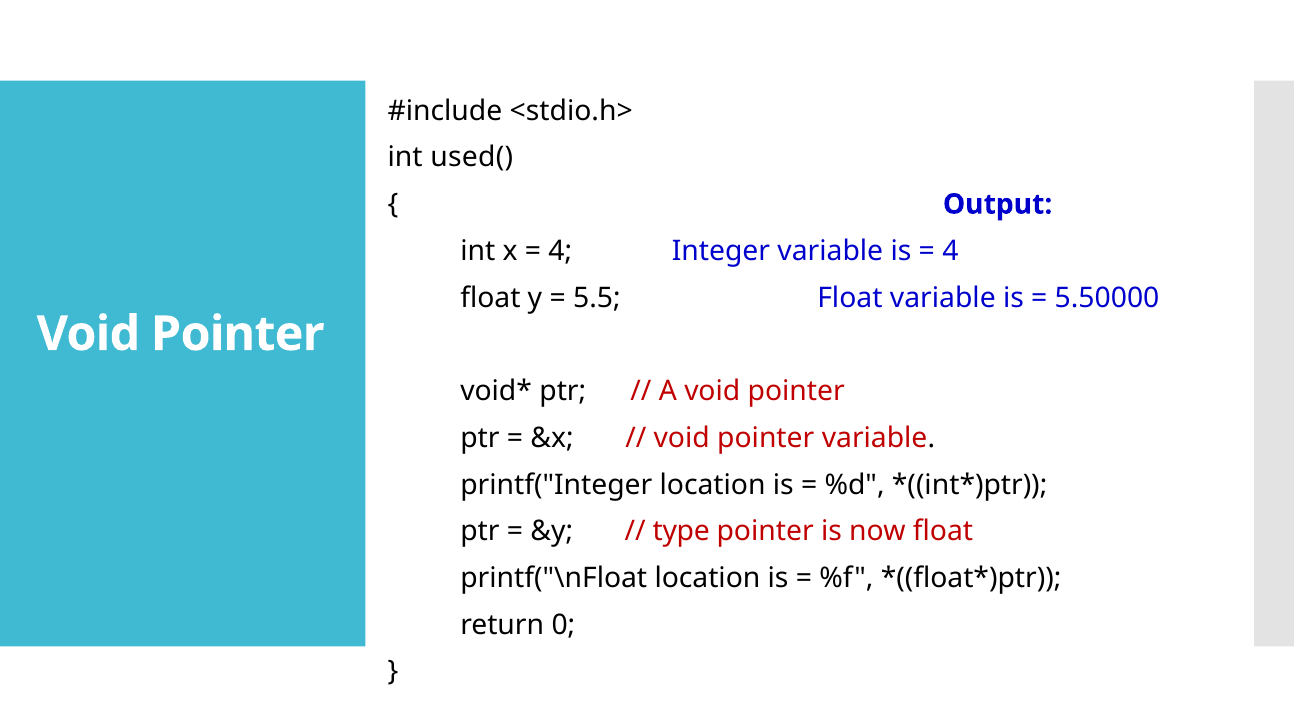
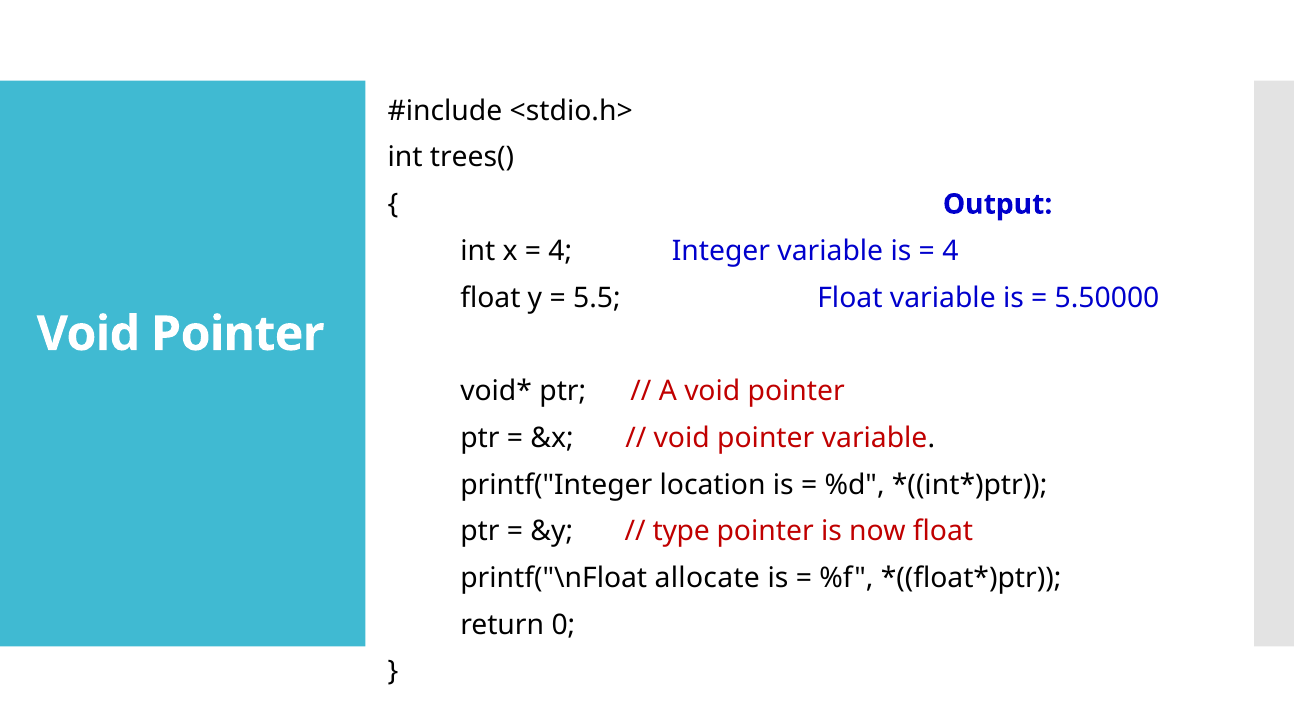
used(: used( -> trees( (472, 158)
printf("\nFloat location: location -> allocate (707, 578)
